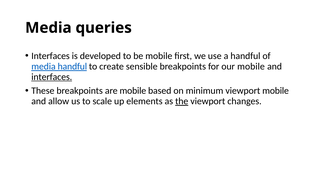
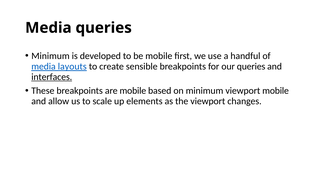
Interfaces: Interfaces -> Minimum (50, 56)
media handful: handful -> layouts (72, 66)
our mobile: mobile -> queries (251, 66)
the underline: present -> none (182, 101)
